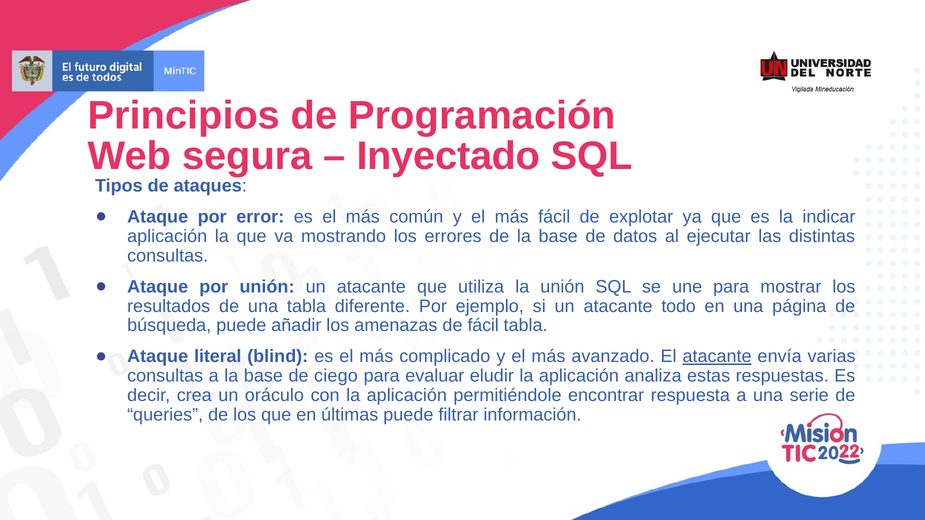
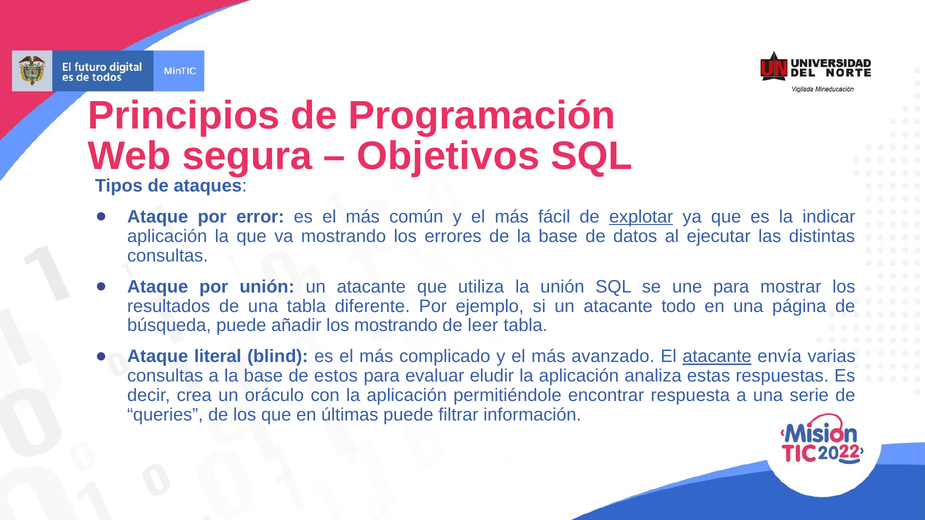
Inyectado: Inyectado -> Objetivos (448, 156)
explotar underline: none -> present (641, 217)
los amenazas: amenazas -> mostrando (396, 326)
de fácil: fácil -> leer (483, 326)
ciego: ciego -> estos (336, 376)
